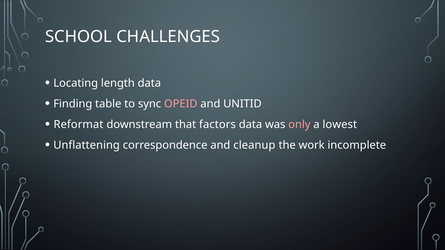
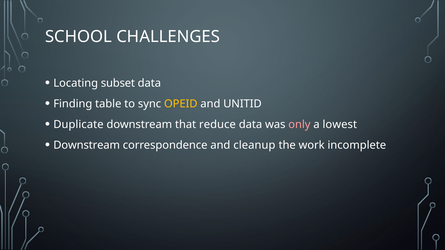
length: length -> subset (118, 83)
OPEID colour: pink -> yellow (181, 104)
Reformat: Reformat -> Duplicate (78, 125)
factors: factors -> reduce (217, 125)
Unflattening: Unflattening -> Downstream (87, 145)
